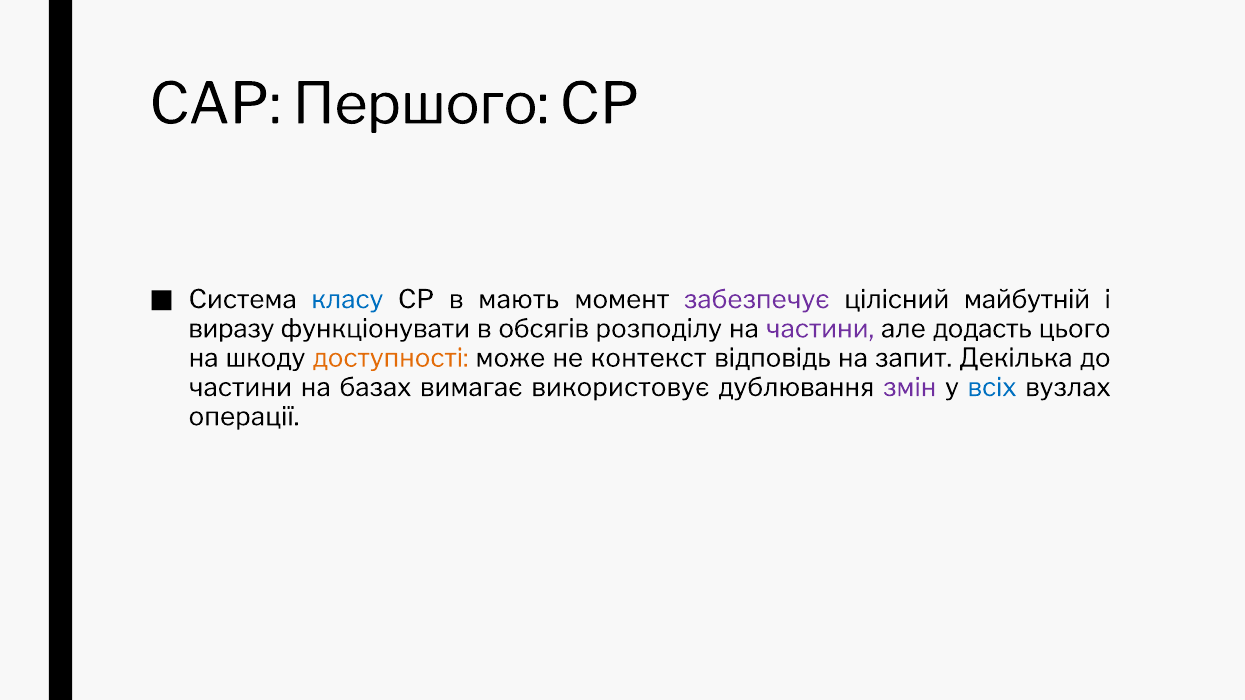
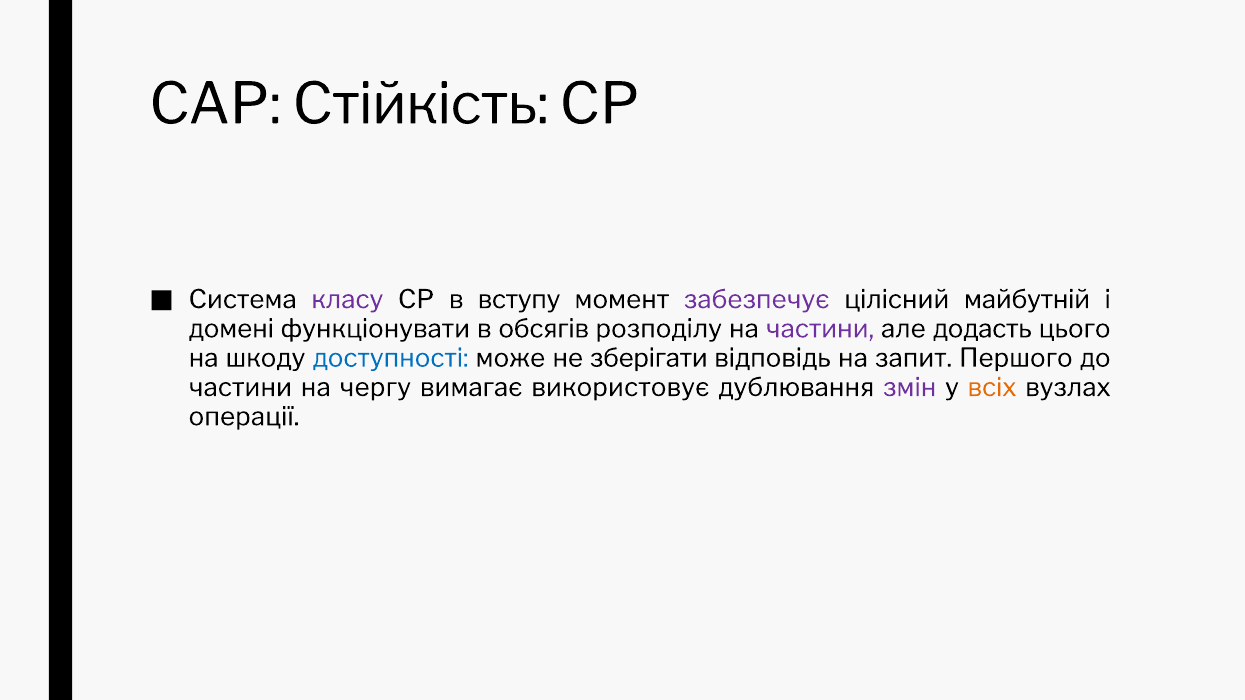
Першого: Першого -> Стійкість (421, 105)
класу colour: blue -> purple (347, 300)
мають: мають -> вступу (519, 300)
виразу: виразу -> домені (231, 329)
доступності colour: orange -> blue (390, 358)
контекст: контекст -> зберігати (649, 358)
Декілька: Декілька -> Першого (1016, 358)
базах: базах -> чергу (375, 388)
всіх colour: blue -> orange (992, 388)
